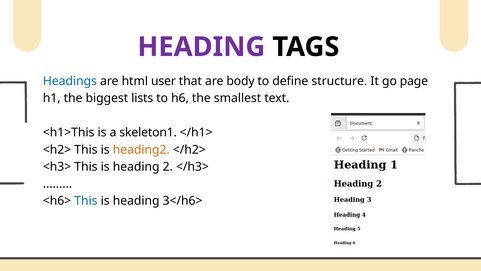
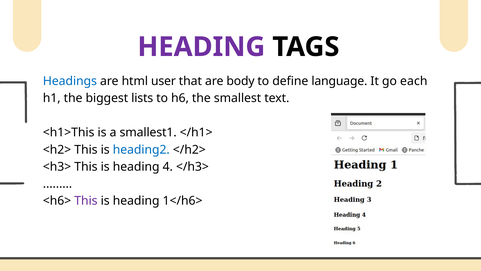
structure: structure -> language (339, 81)
page: page -> each (414, 81)
skeleton1: skeleton1 -> smallest1 (148, 132)
heading2 colour: orange -> blue (141, 149)
2: 2 -> 4 (168, 166)
This colour: blue -> purple (86, 200)
3</h6>: 3</h6> -> 1</h6> (183, 200)
